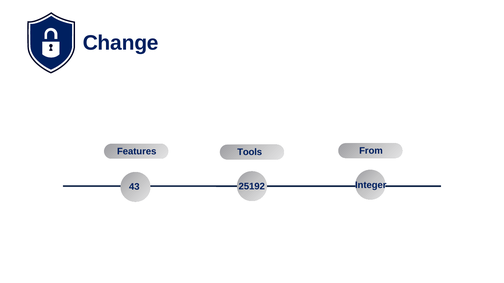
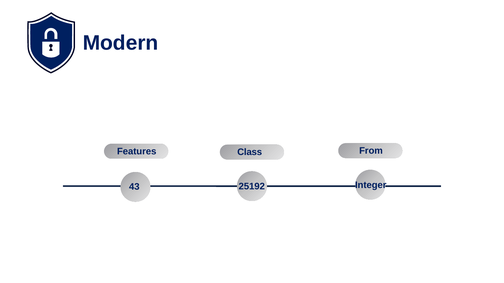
Change: Change -> Modern (121, 43)
Tools: Tools -> Class (250, 152)
